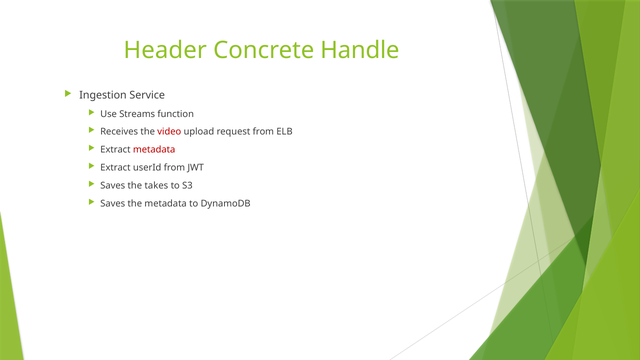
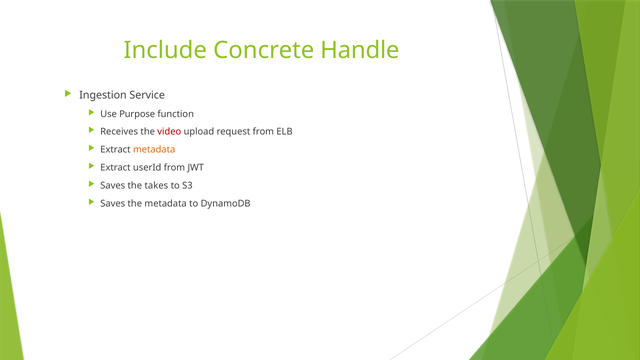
Header: Header -> Include (165, 50)
Streams: Streams -> Purpose (137, 114)
metadata colour: red -> orange (154, 150)
